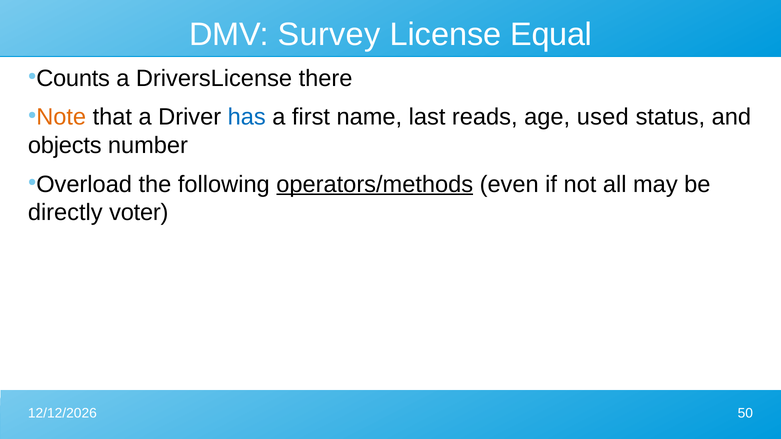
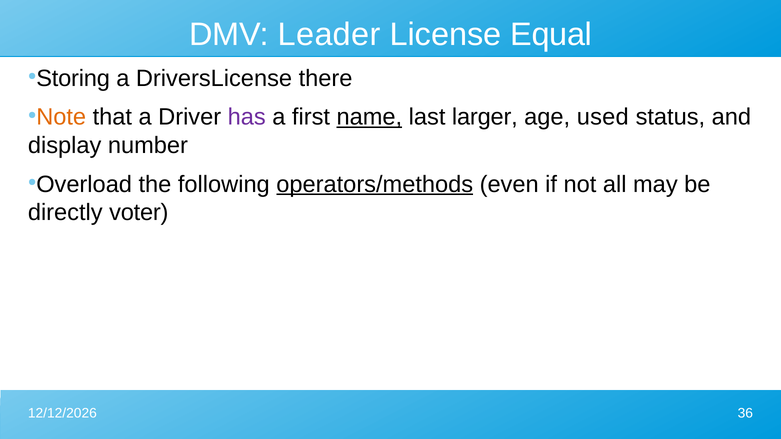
Survey: Survey -> Leader (329, 35)
Counts: Counts -> Storing (73, 79)
has colour: blue -> purple (247, 117)
name underline: none -> present (369, 117)
reads: reads -> larger (485, 117)
objects: objects -> display (65, 146)
50: 50 -> 36 (745, 414)
